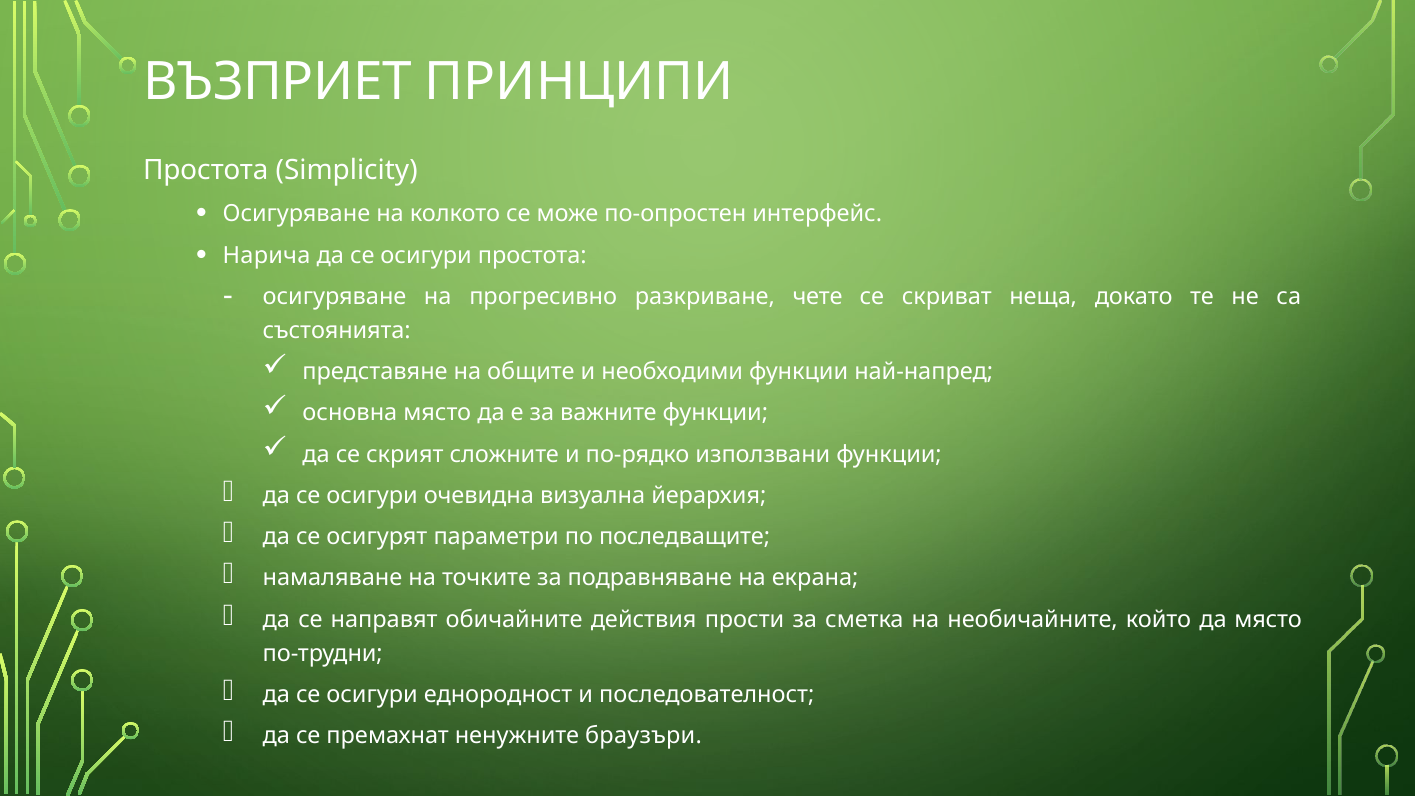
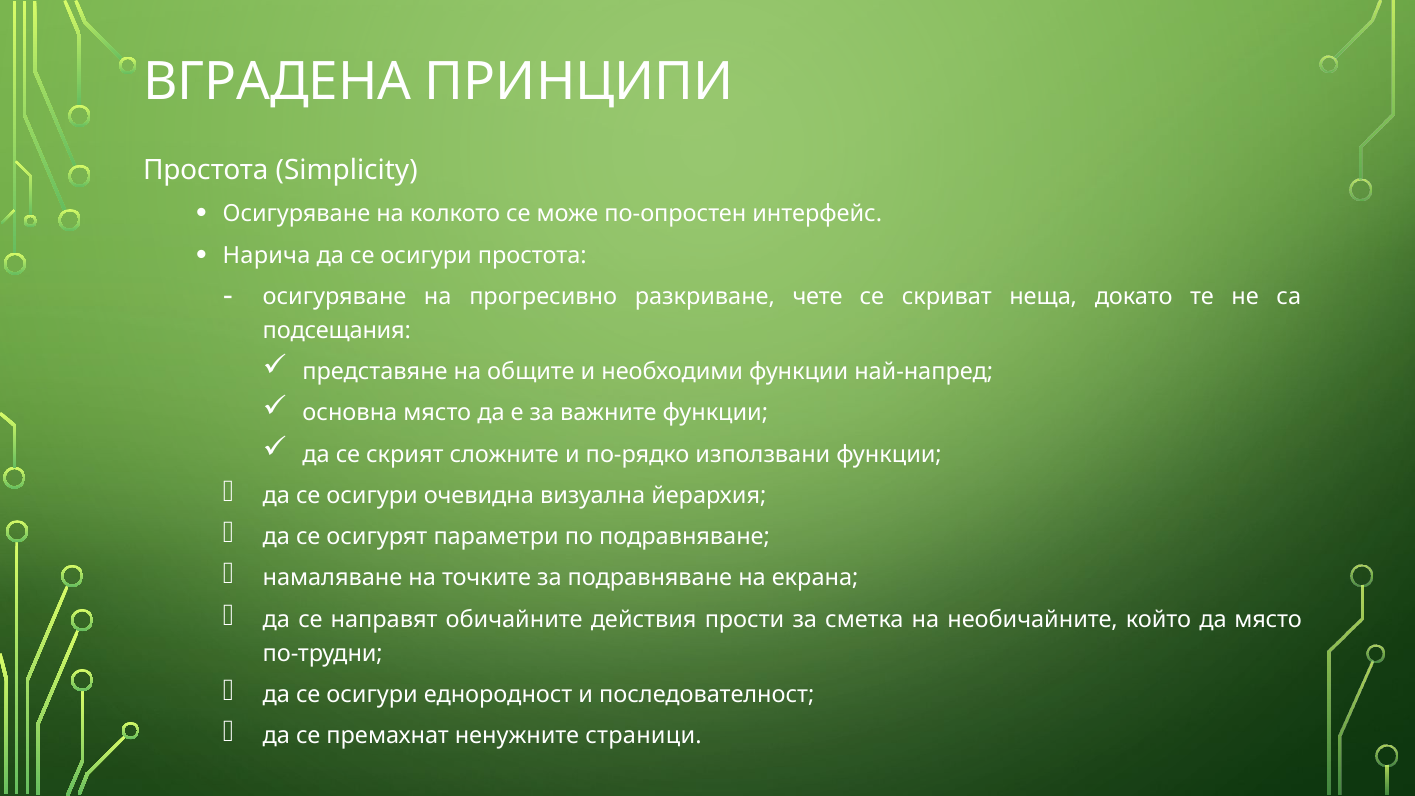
ВЪЗПРИЕТ: ВЪЗПРИЕТ -> ВГРАДЕНА (277, 82)
състоянията: състоянията -> подсещания (337, 330)
по последващите: последващите -> подравняване (684, 537)
браузъри: браузъри -> страници (644, 736)
